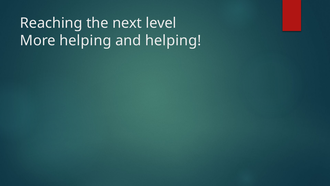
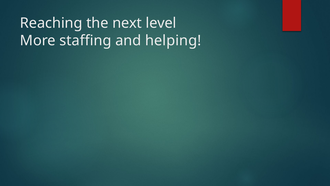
More helping: helping -> staffing (85, 40)
